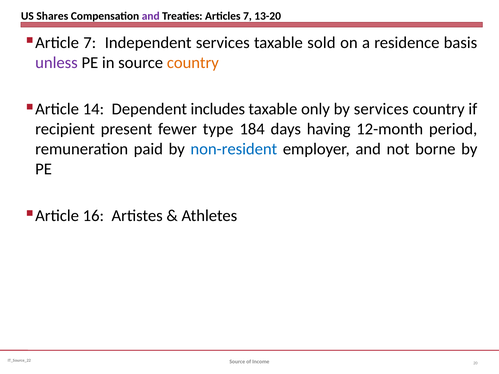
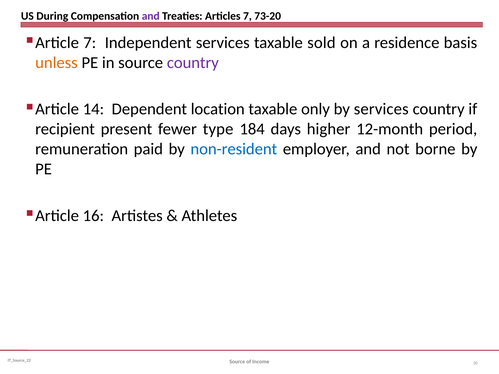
Shares: Shares -> During (52, 16)
13-20: 13-20 -> 73-20 (268, 16)
unless colour: purple -> orange (56, 63)
country colour: orange -> purple (193, 63)
includes: includes -> location (218, 109)
having: having -> higher (329, 129)
